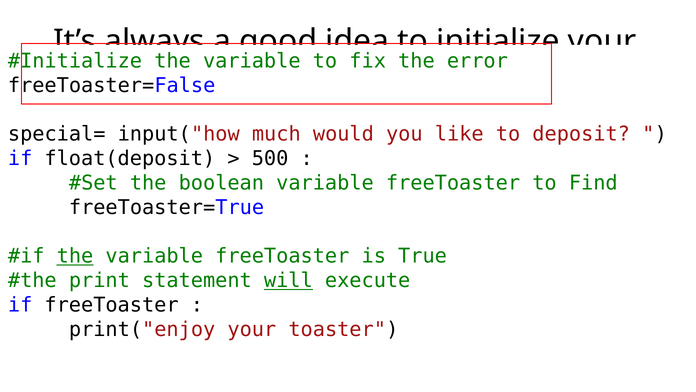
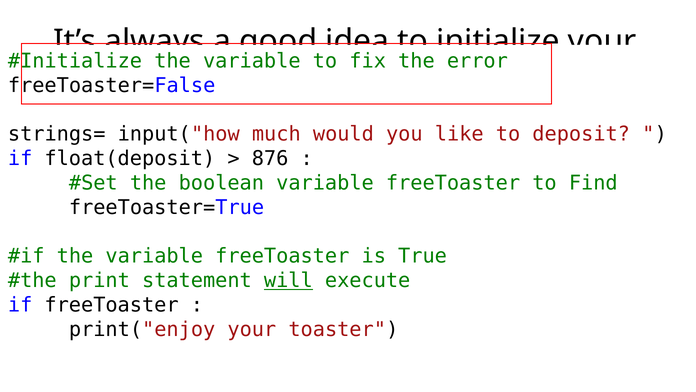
special=: special= -> strings= (57, 134)
500: 500 -> 876 (270, 158)
the underline: present -> none (75, 256)
